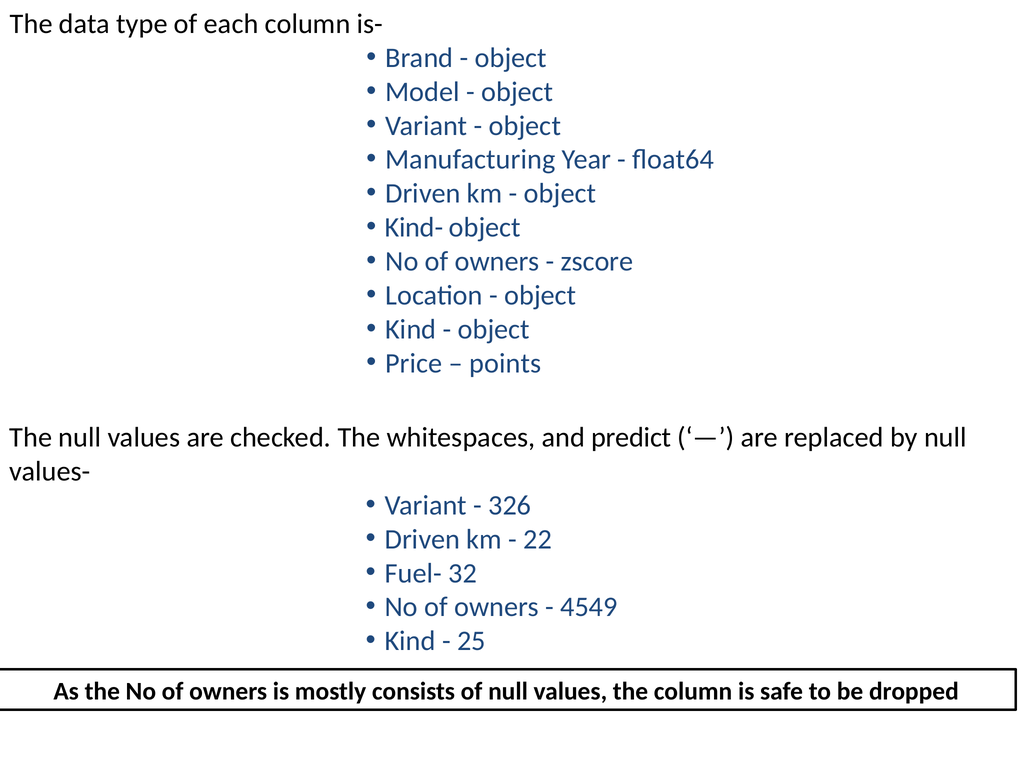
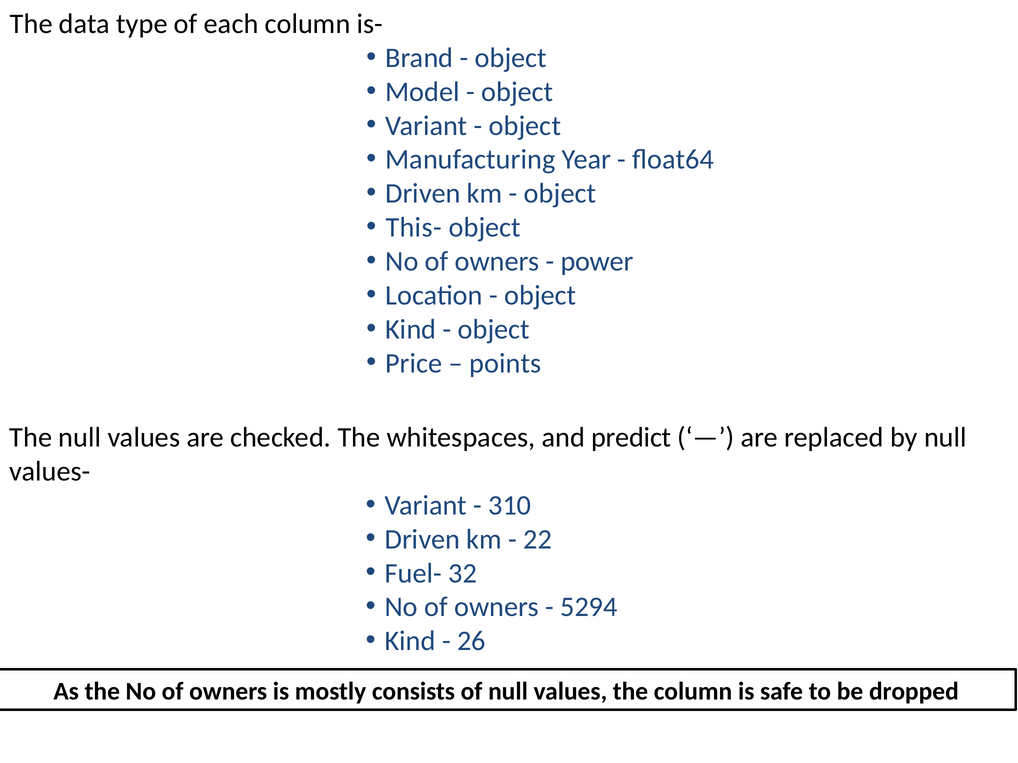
Kind-: Kind- -> This- (414, 228)
zscore: zscore -> power (597, 262)
326: 326 -> 310 (510, 506)
4549: 4549 -> 5294 (589, 608)
25: 25 -> 26 (472, 641)
